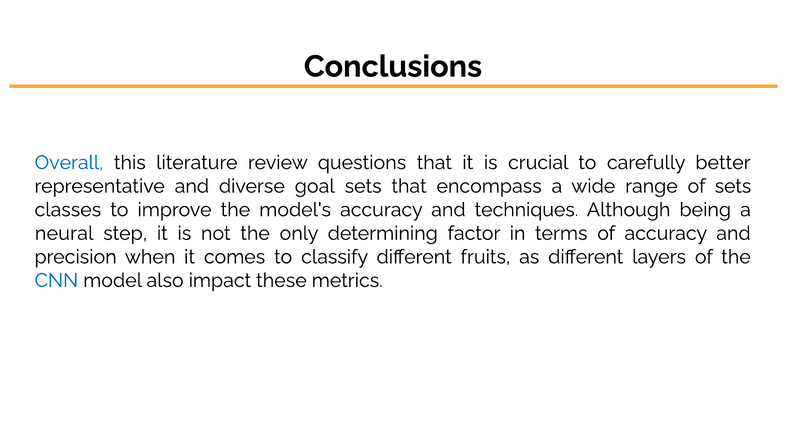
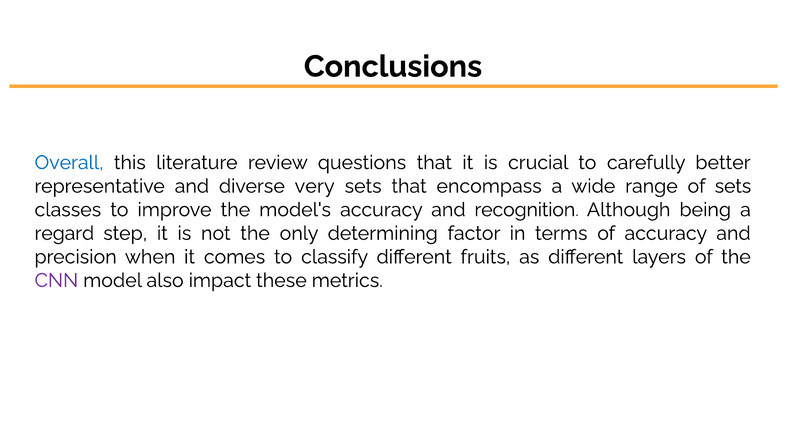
goal: goal -> very (315, 186)
techniques: techniques -> recognition (527, 210)
neural: neural -> regard (64, 233)
CNN colour: blue -> purple (56, 281)
